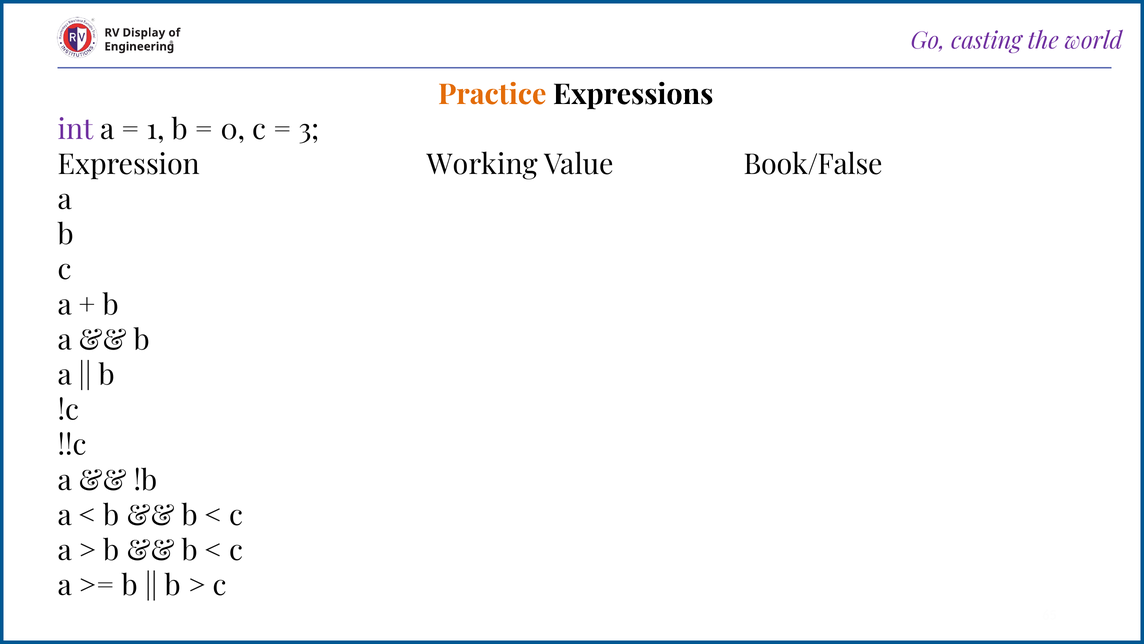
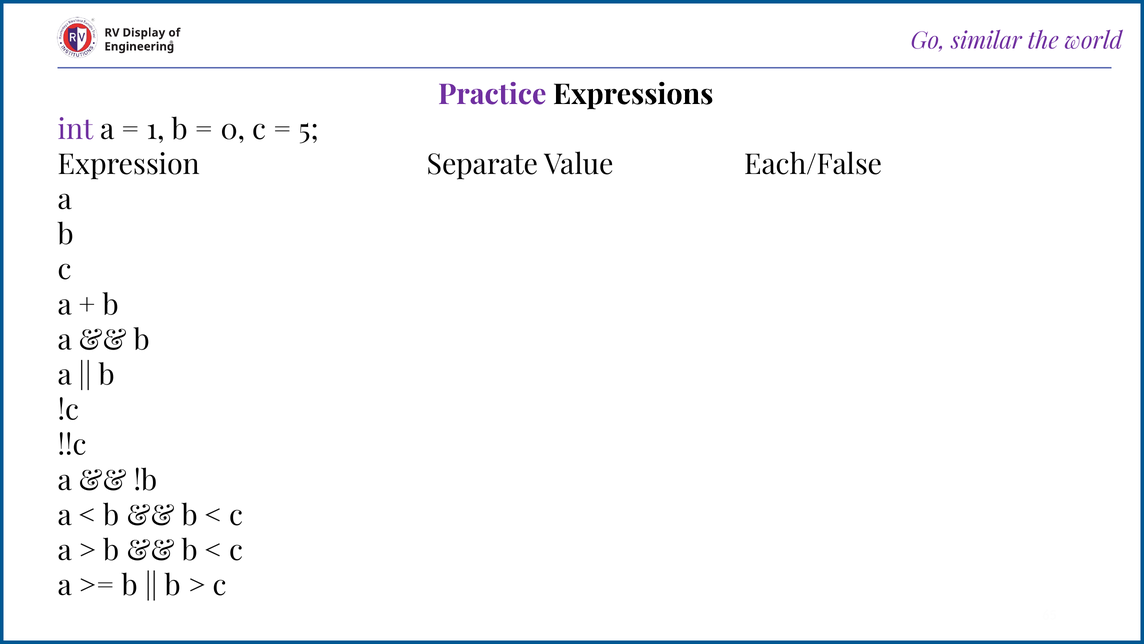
casting: casting -> similar (987, 41)
Practice colour: orange -> purple (492, 94)
3: 3 -> 5 (309, 130)
Working: Working -> Separate (482, 165)
Book/False: Book/False -> Each/False (813, 165)
